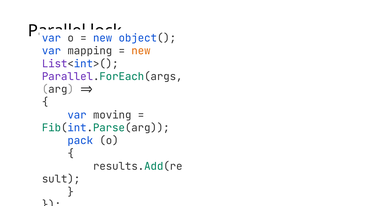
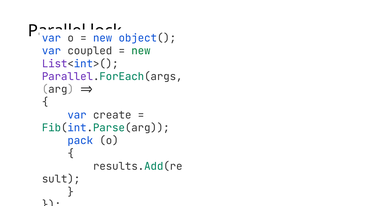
mapping: mapping -> coupled (90, 51)
new colour: orange -> green (141, 51)
moving: moving -> create (112, 115)
